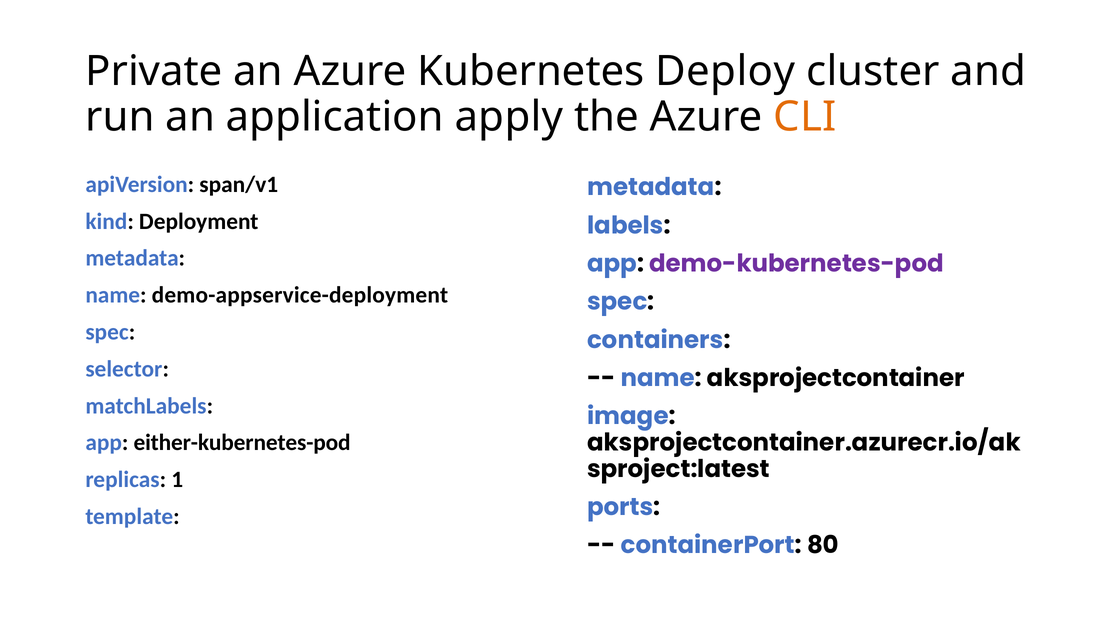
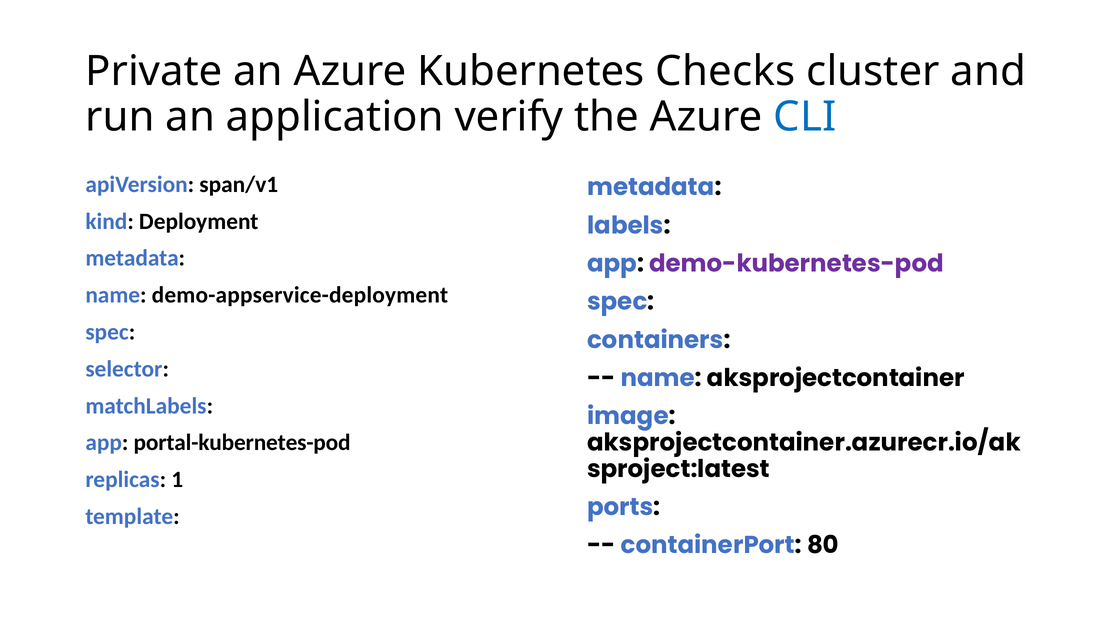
Deploy: Deploy -> Checks (725, 71)
apply: apply -> verify (509, 117)
CLI colour: orange -> blue (805, 117)
either-kubernetes-pod: either-kubernetes-pod -> portal-kubernetes-pod (242, 443)
